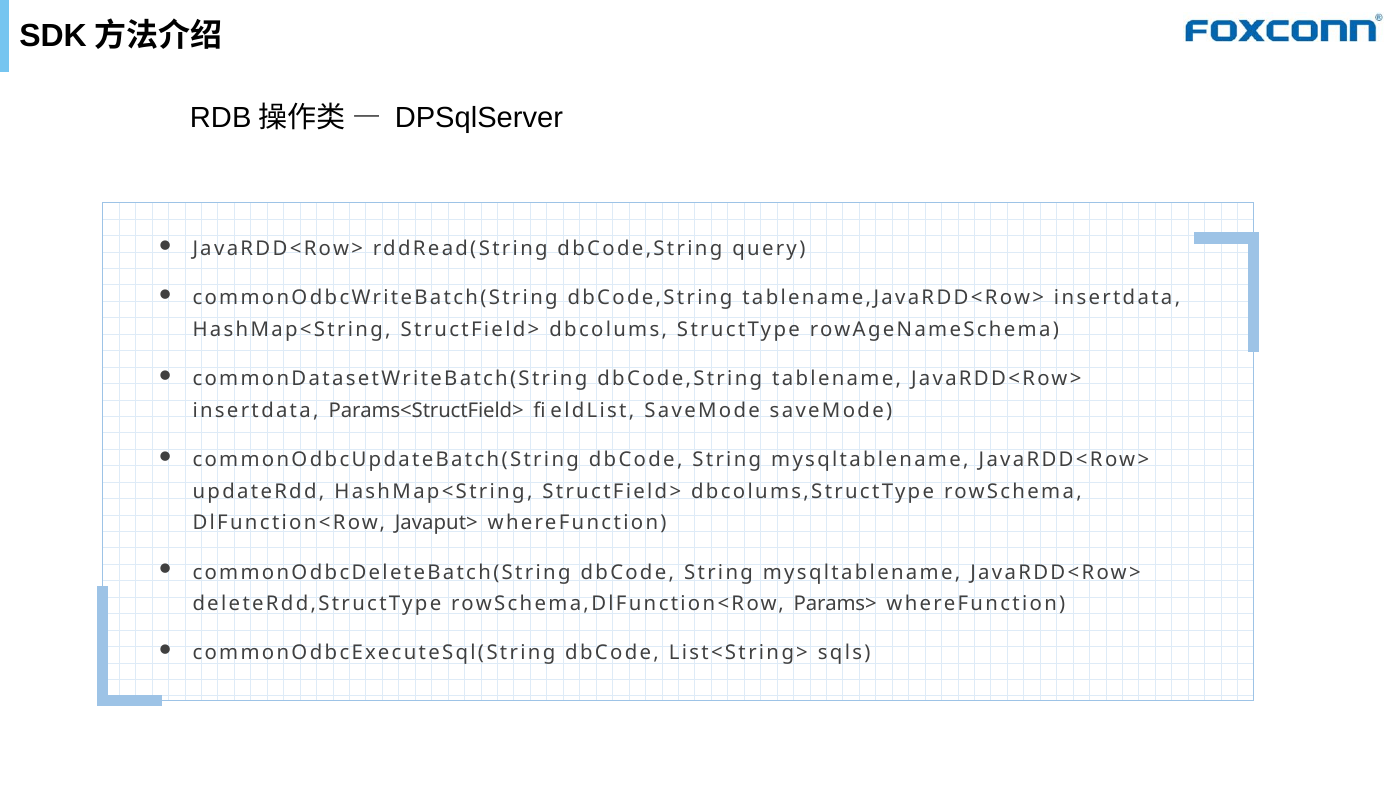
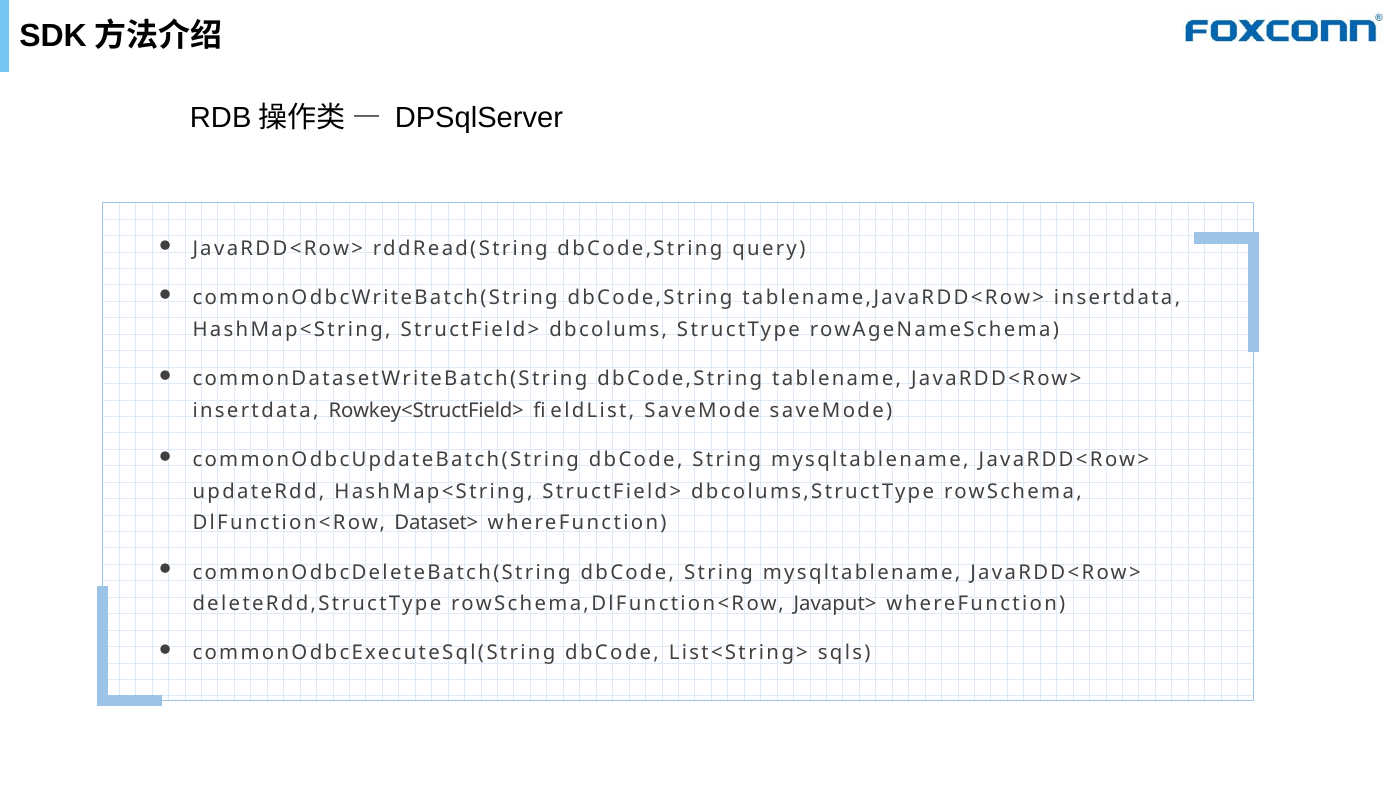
Params<StructField>: Params<StructField> -> Rowkey<StructField> (426, 411)
Javaput>: Javaput> -> Dataset> (436, 523)
Params>: Params> -> Javaput> (835, 604)
